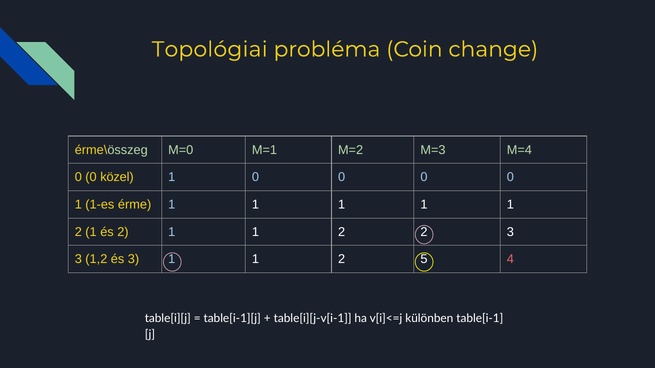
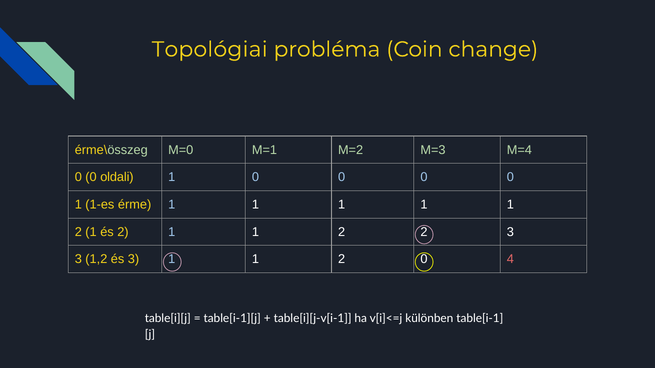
közel: közel -> oldali (117, 177)
2 5: 5 -> 0 (424, 260)
